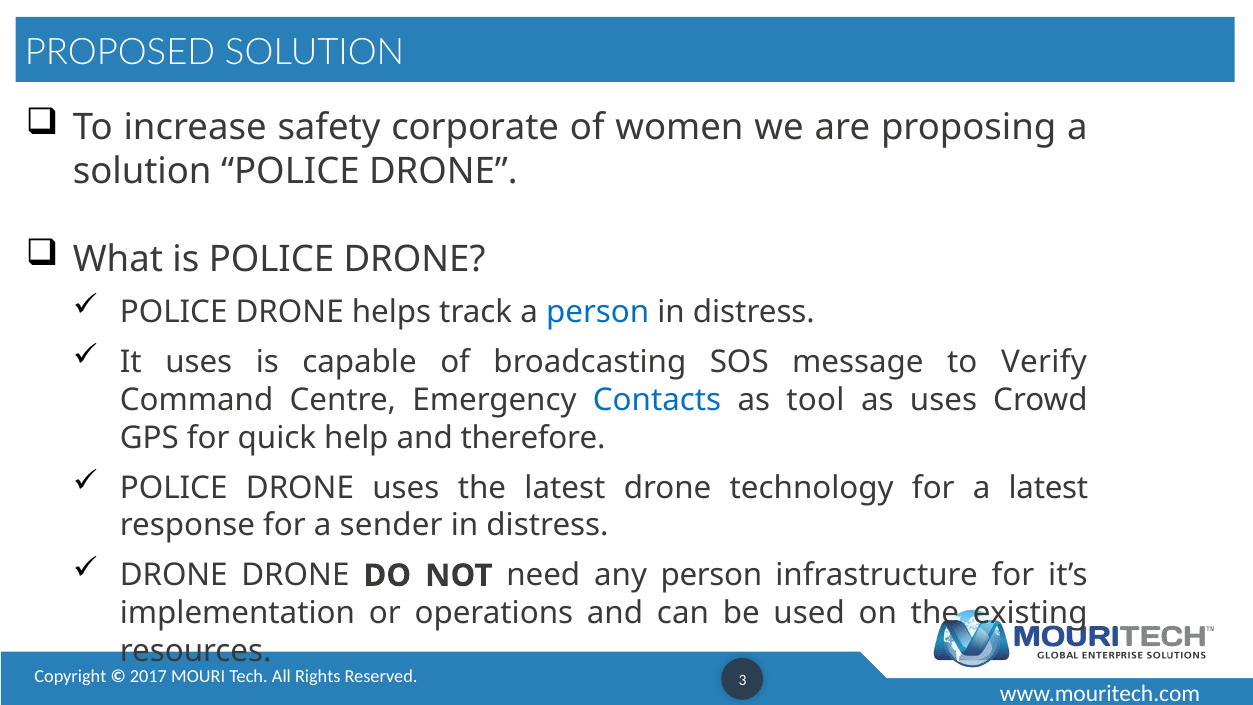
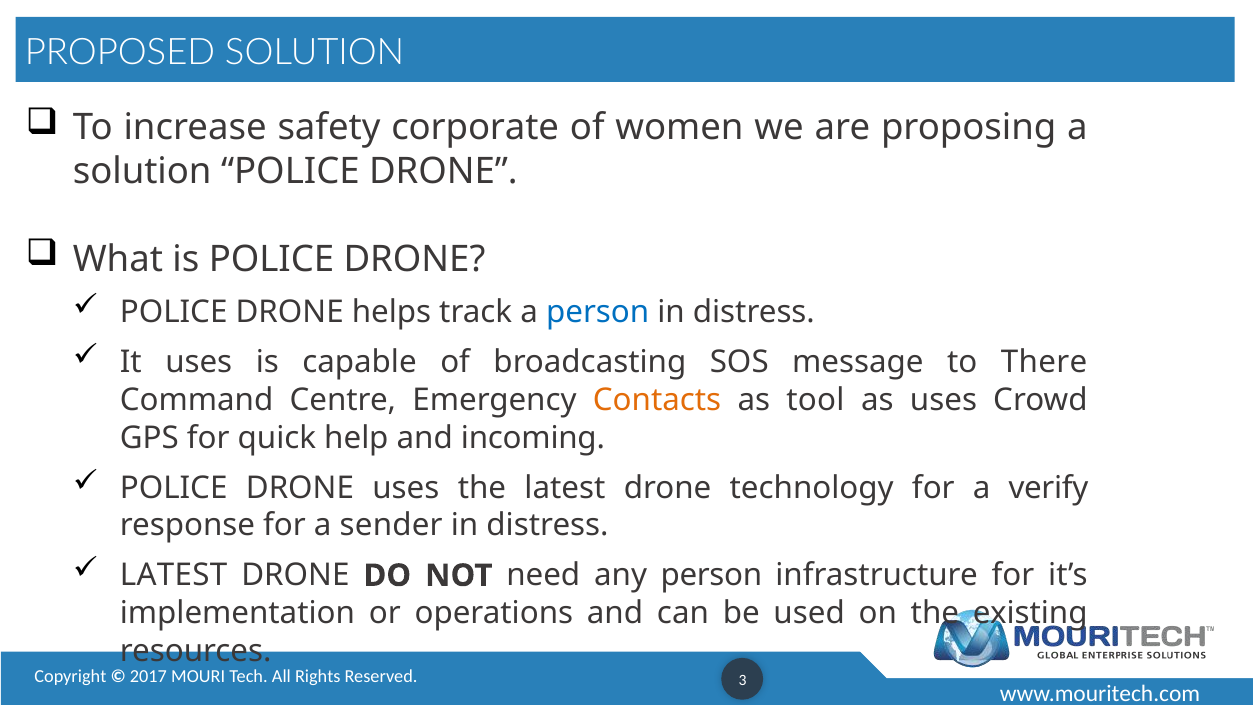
Verify: Verify -> There (1044, 362)
Contacts colour: blue -> orange (657, 400)
therefore: therefore -> incoming (533, 438)
a latest: latest -> verify (1048, 488)
DRONE: DRONE -> LATEST (174, 575)
